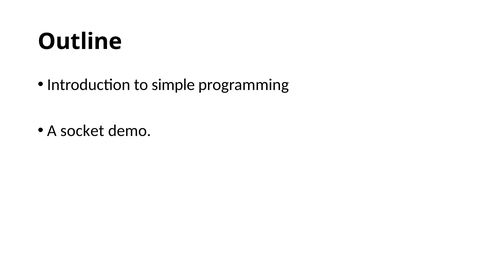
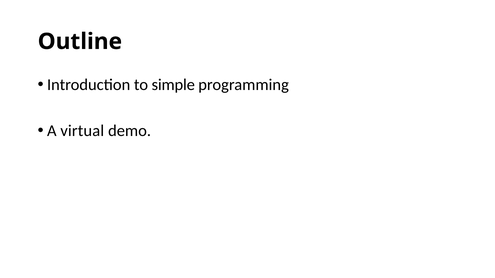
socket: socket -> virtual (82, 131)
